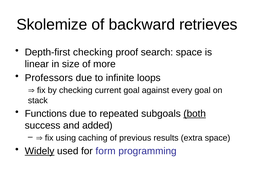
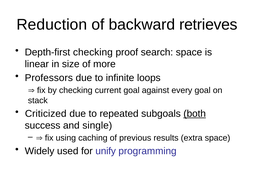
Skolemize: Skolemize -> Reduction (52, 25)
Functions: Functions -> Criticized (46, 114)
added: added -> single (97, 126)
Widely underline: present -> none (40, 151)
form: form -> unify (106, 151)
